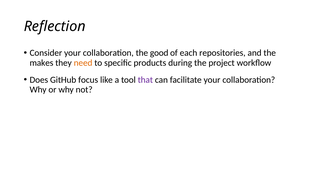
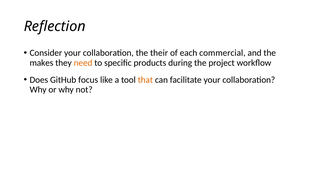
good: good -> their (159, 53)
repositories: repositories -> commercial (222, 53)
that colour: purple -> orange (145, 80)
